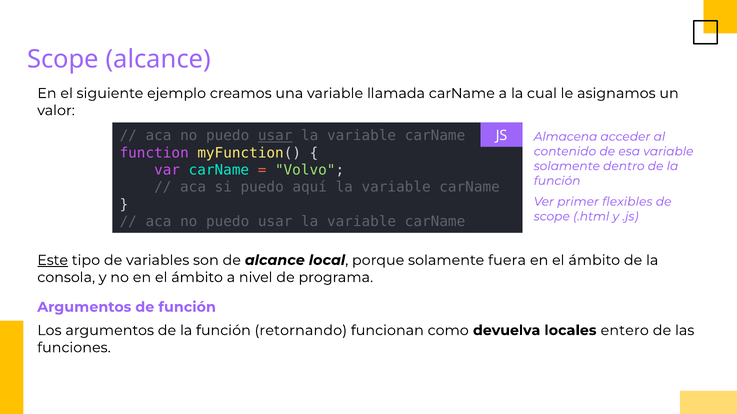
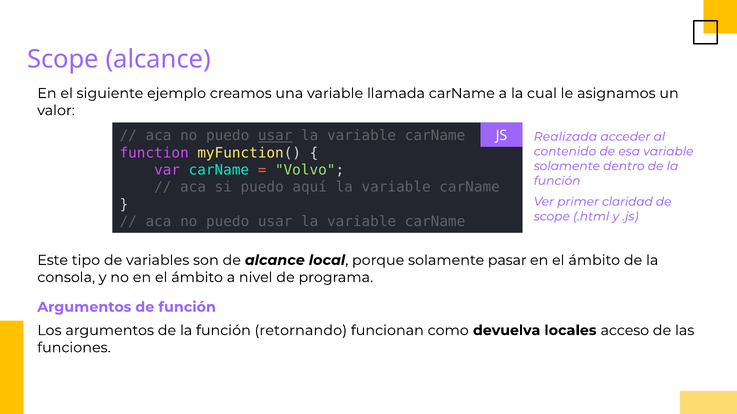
Almacena: Almacena -> Realizada (565, 137)
flexibles: flexibles -> claridad (627, 202)
Este underline: present -> none (53, 261)
fuera: fuera -> pasar (507, 261)
entero: entero -> acceso (625, 331)
